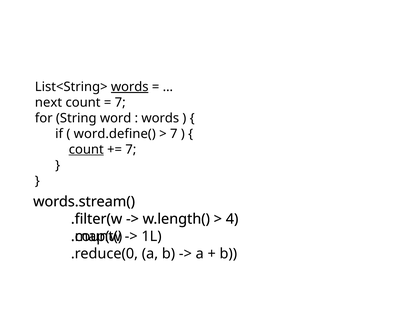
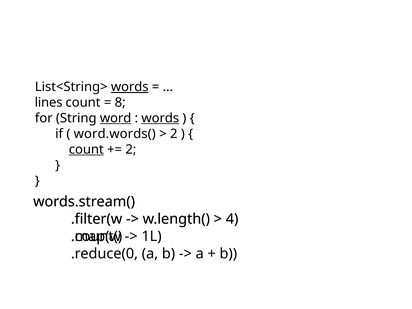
next: next -> lines (49, 103)
7: 7 -> 8 (120, 103)
word underline: none -> present (116, 118)
words underline: none -> present (160, 118)
word.define(: word.define( -> word.words( (115, 134)
7: 7 -> 2 (174, 134)
7: 7 -> 2 (131, 149)
